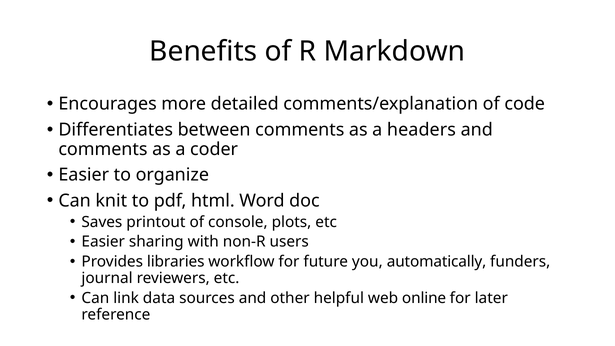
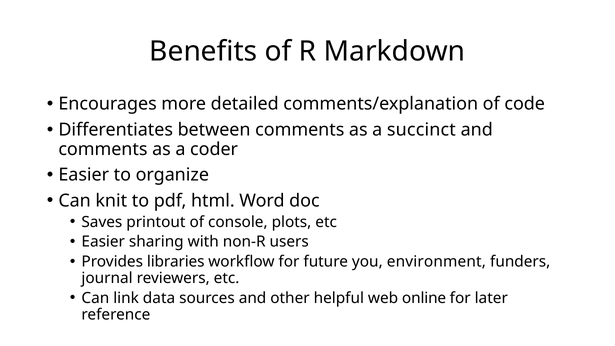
headers: headers -> succinct (421, 130)
automatically: automatically -> environment (436, 262)
